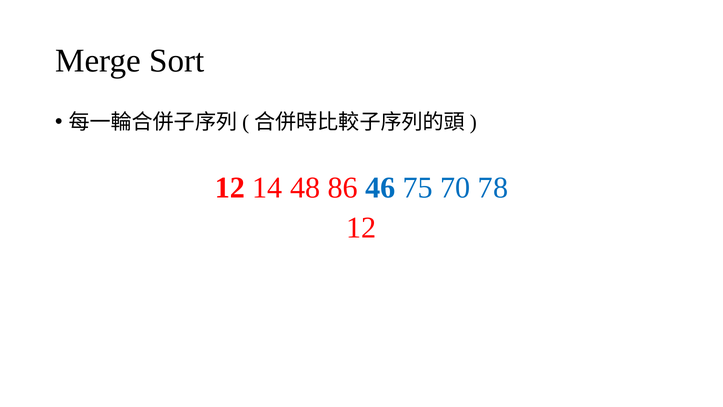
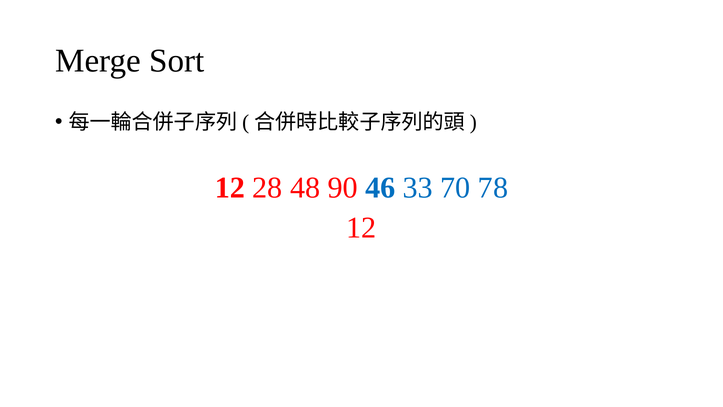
14: 14 -> 28 (267, 188)
86: 86 -> 90 (343, 188)
75: 75 -> 33 (418, 188)
